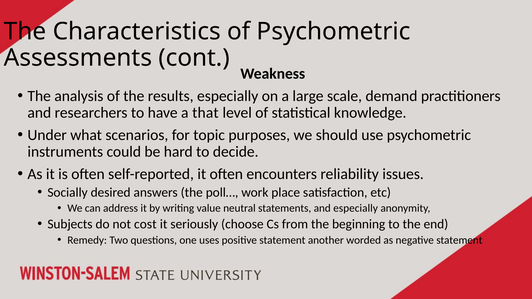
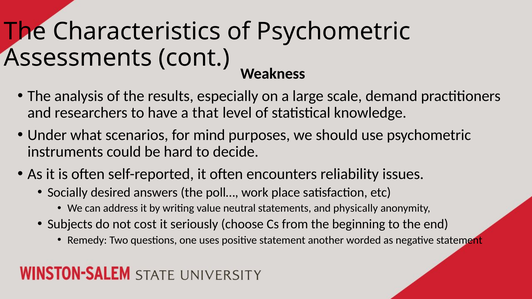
topic: topic -> mind (209, 135)
and especially: especially -> physically (356, 208)
